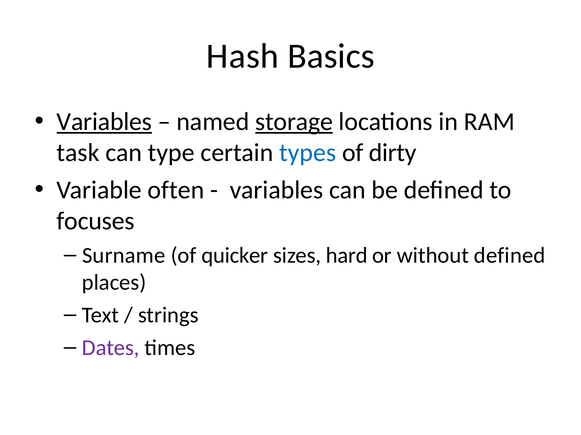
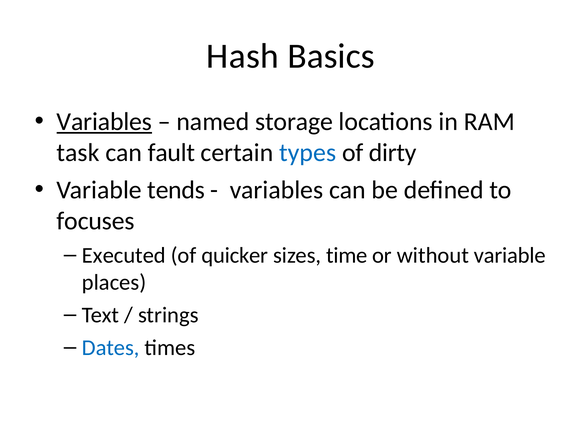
storage underline: present -> none (294, 122)
type: type -> fault (171, 153)
often: often -> tends (176, 190)
Surname: Surname -> Executed (124, 256)
hard: hard -> time (347, 256)
without defined: defined -> variable (510, 256)
Dates colour: purple -> blue (111, 348)
